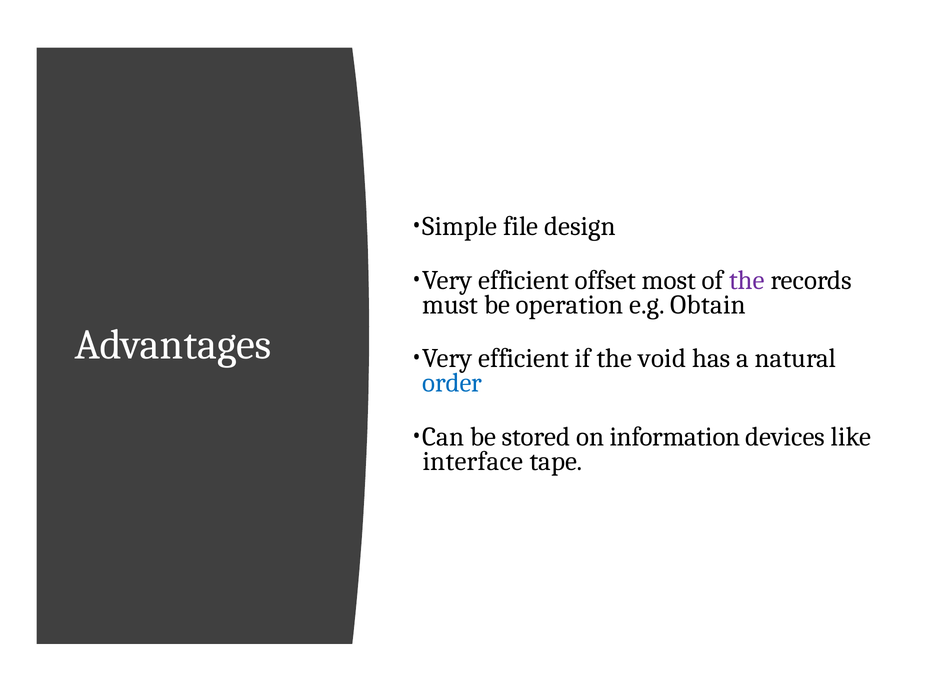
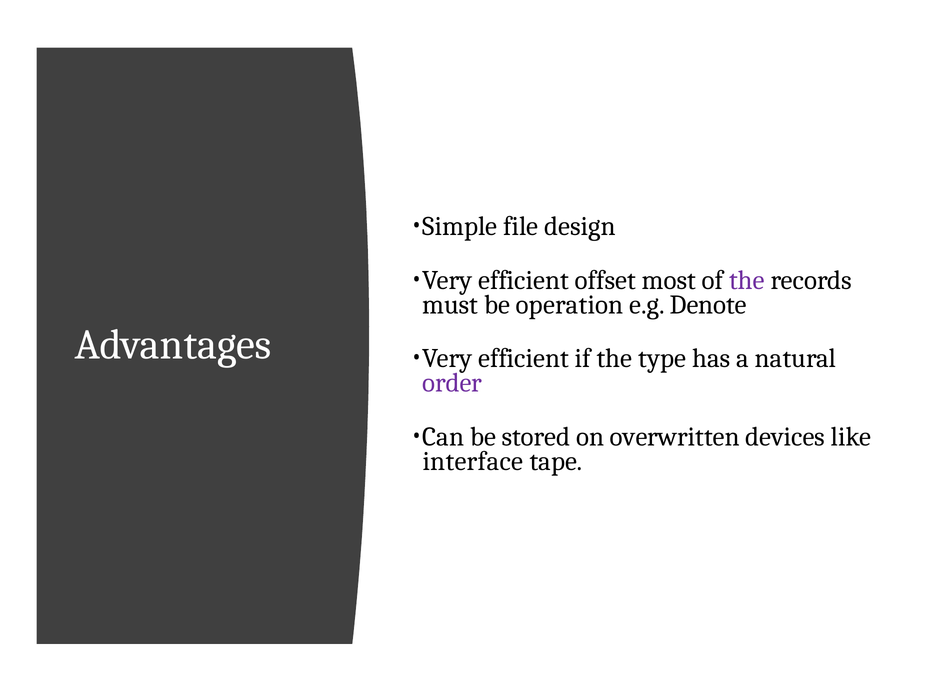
Obtain: Obtain -> Denote (708, 305)
void: void -> type (662, 358)
order colour: blue -> purple (452, 383)
information: information -> overwritten (675, 437)
